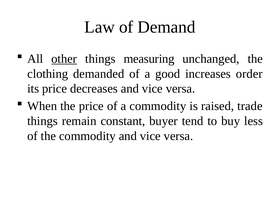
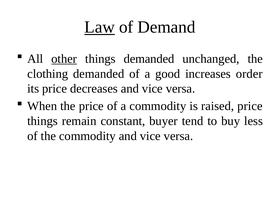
Law underline: none -> present (100, 27)
things measuring: measuring -> demanded (149, 59)
raised trade: trade -> price (250, 106)
